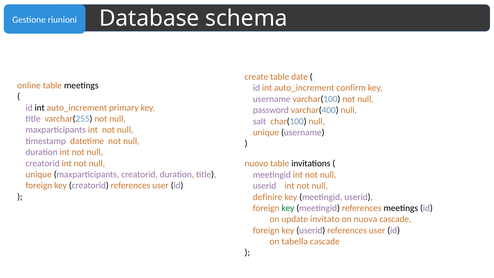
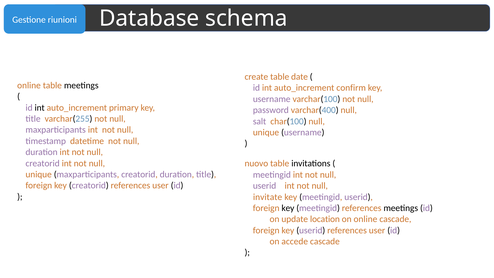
definire: definire -> invitate (268, 197)
key colour: green -> black (288, 208)
invitato: invitato -> location (325, 219)
on nuova: nuova -> online (365, 219)
tabella: tabella -> accede (295, 241)
